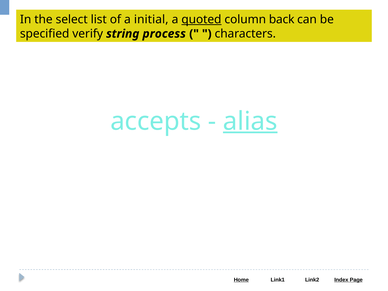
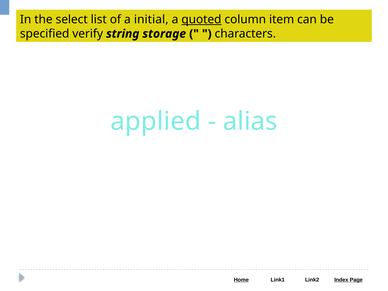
back: back -> item (282, 20)
process: process -> storage (164, 34)
accepts: accepts -> applied (156, 121)
alias underline: present -> none (250, 121)
